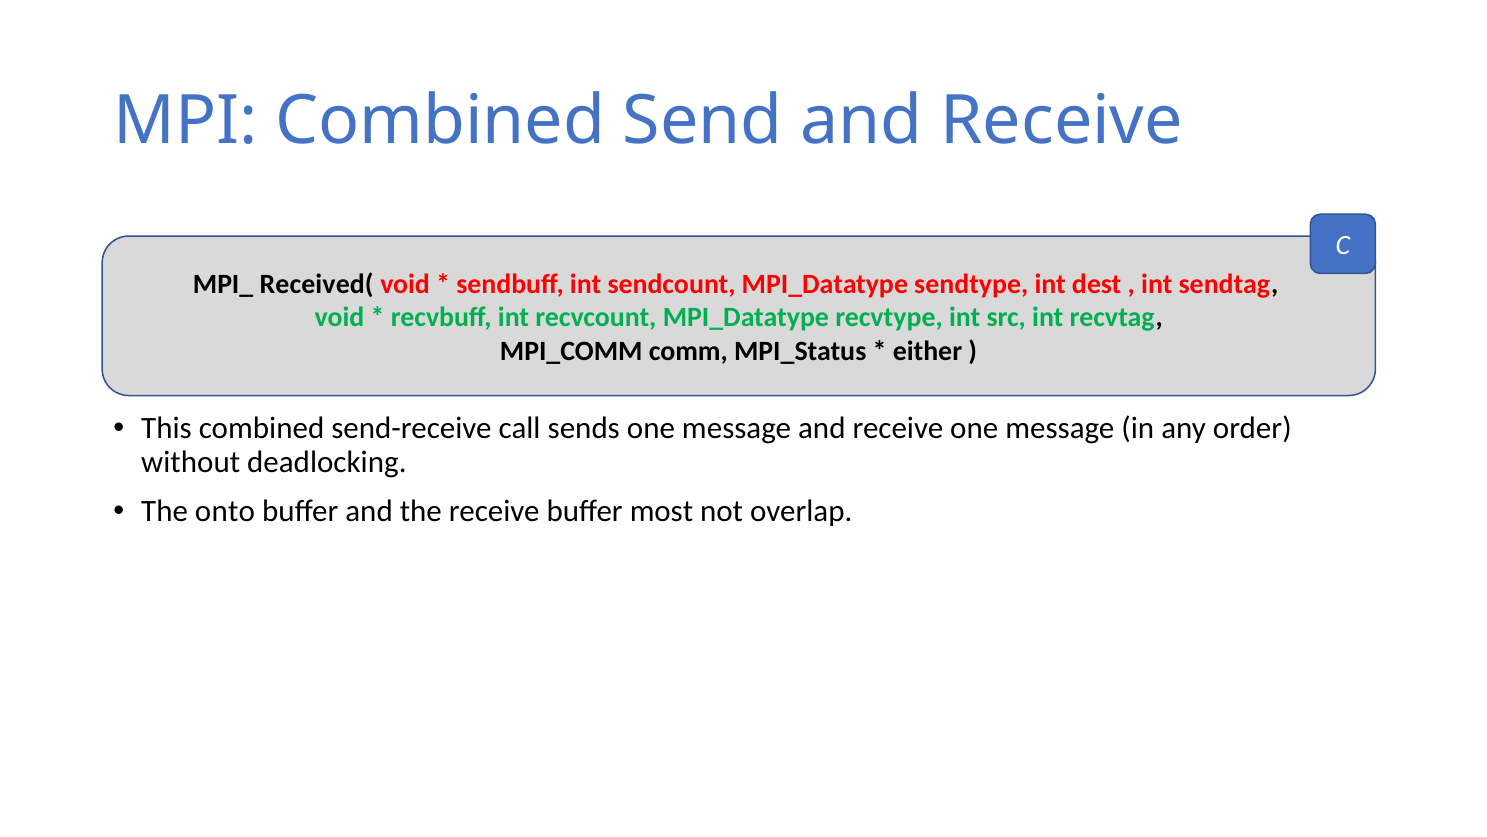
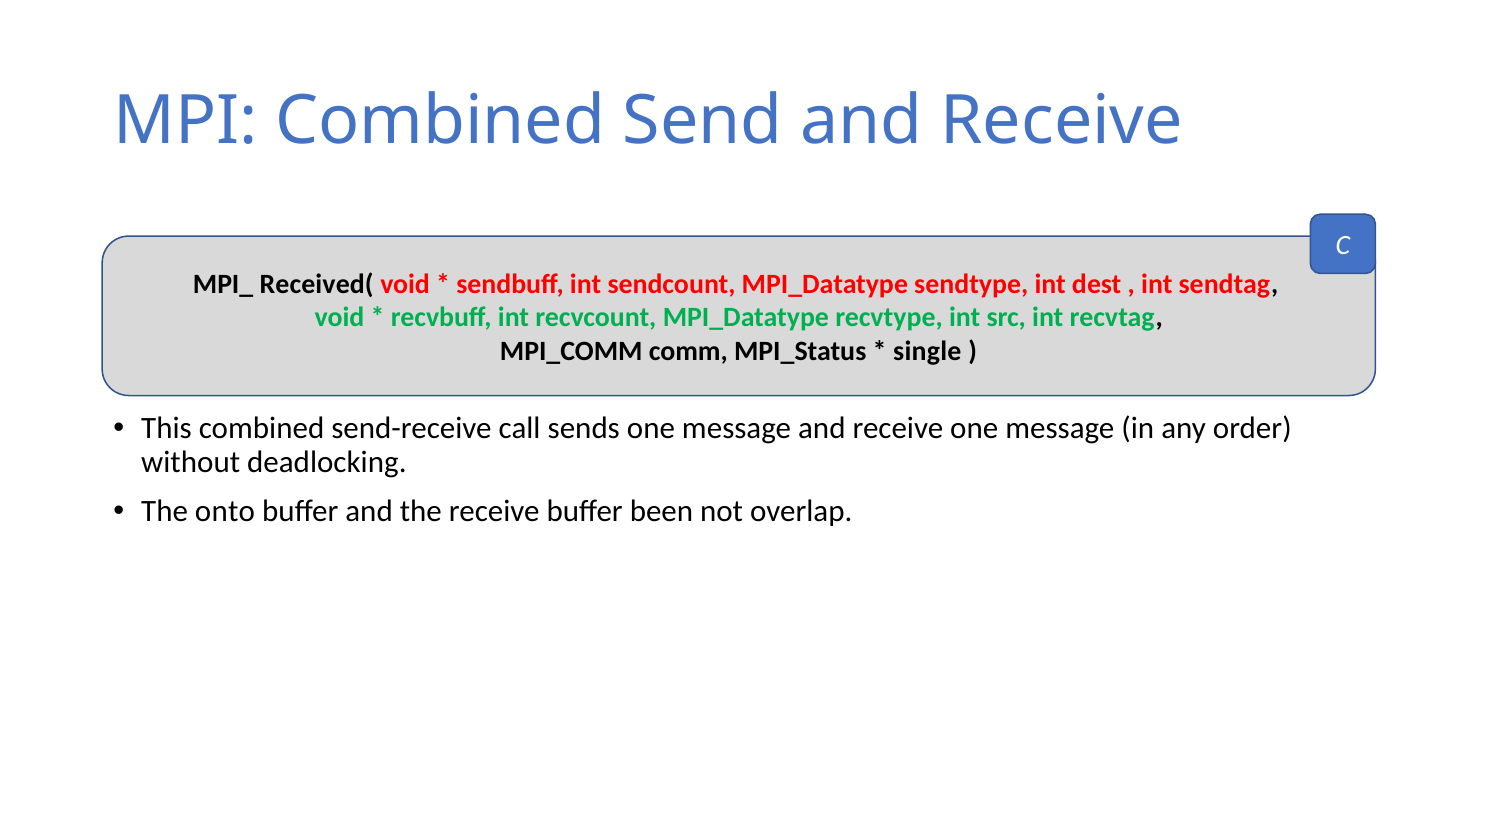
either: either -> single (927, 351)
most: most -> been (661, 511)
